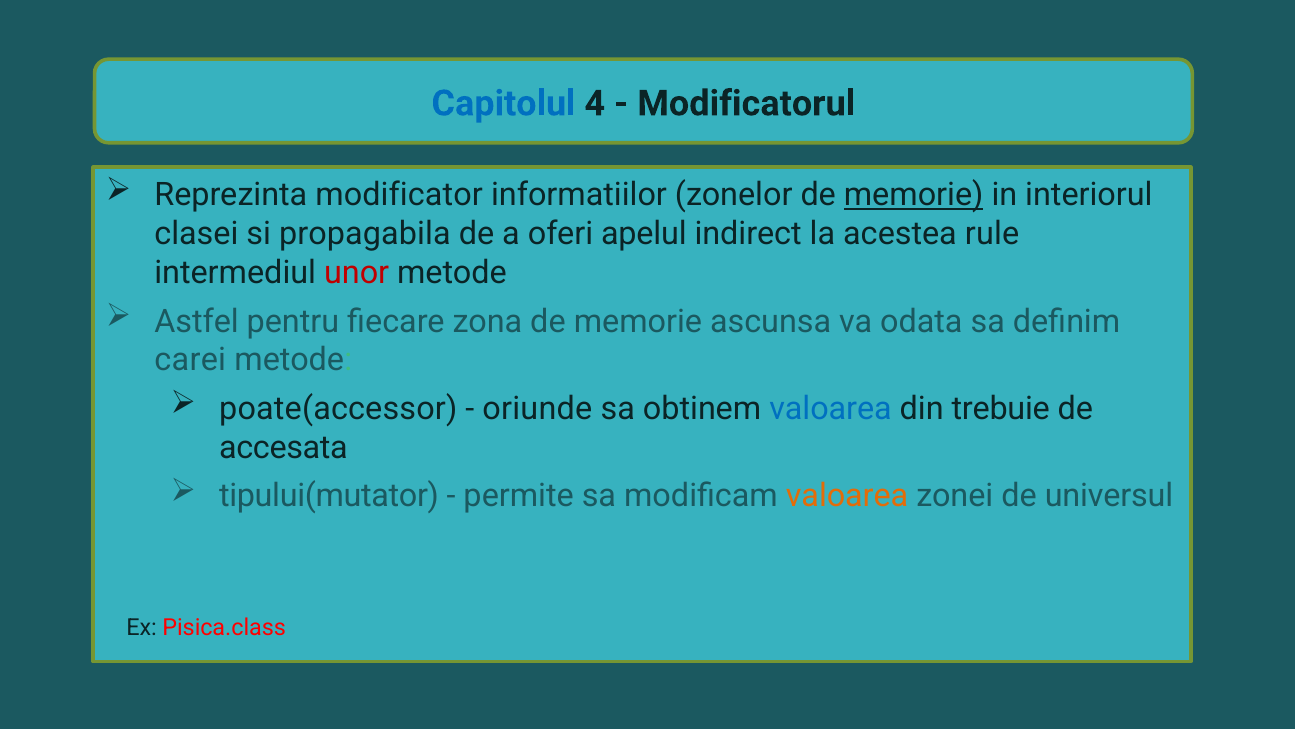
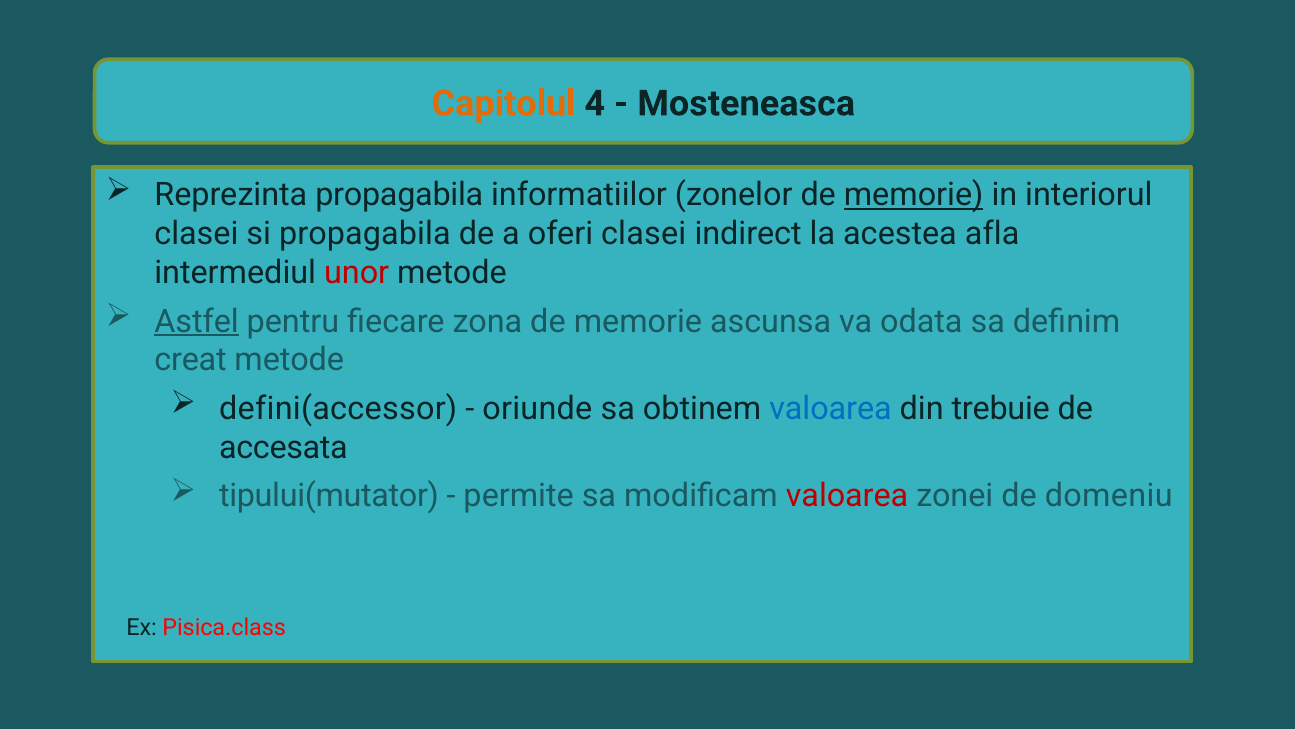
Capitolul colour: blue -> orange (504, 103)
Modificatorul: Modificatorul -> Mosteneasca (746, 103)
Reprezinta modificator: modificator -> propagabila (399, 195)
oferi apelul: apelul -> clasei (644, 234)
rule: rule -> afla (992, 234)
Astfel underline: none -> present (197, 321)
carei: carei -> creat (191, 360)
poate(accessor: poate(accessor -> defini(accessor (338, 408)
valoarea colour: orange -> red (847, 495)
universul: universul -> domeniu (1109, 495)
